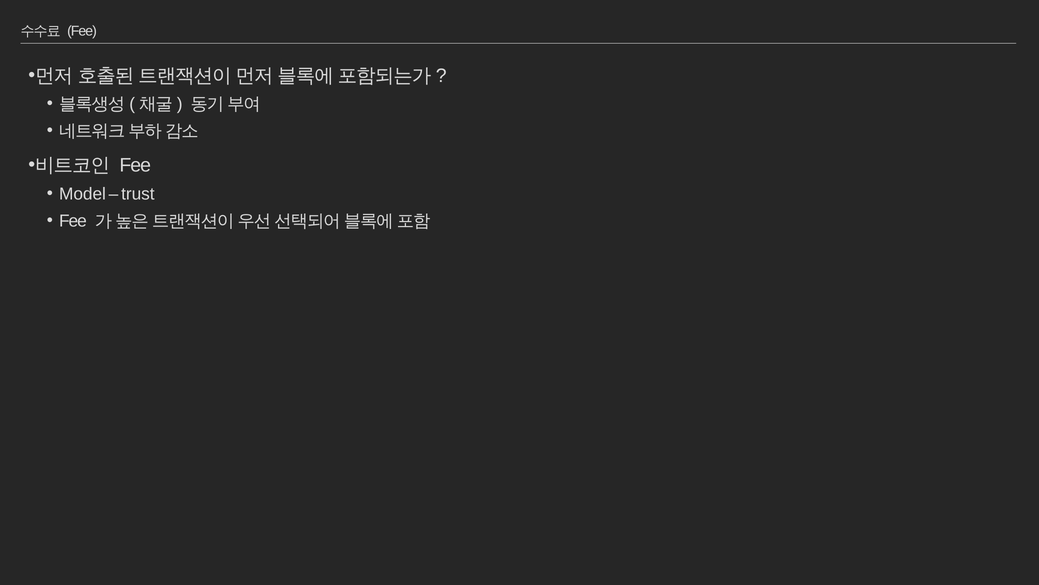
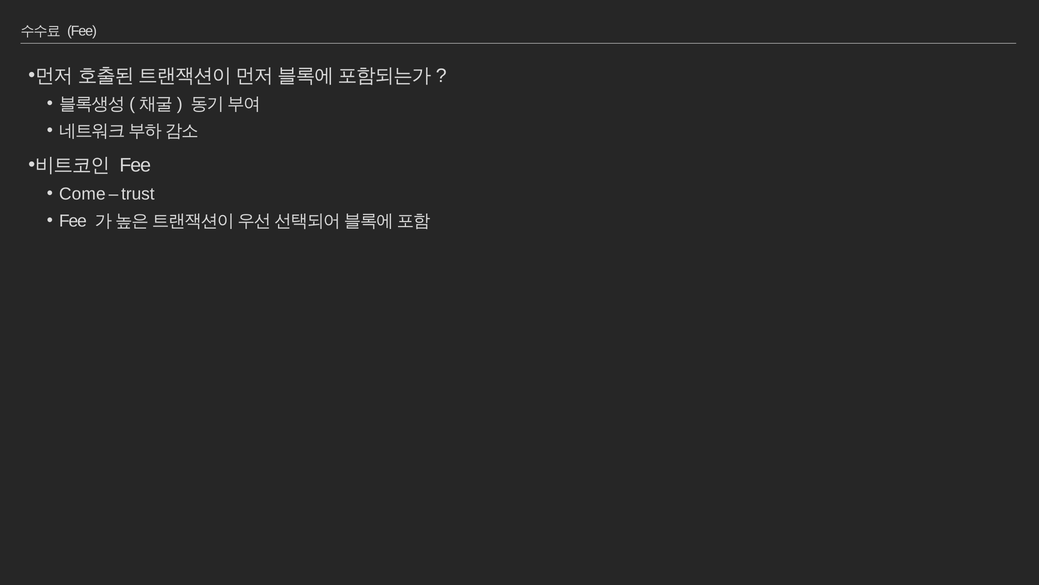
Model: Model -> Come (82, 194)
